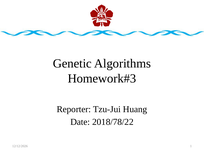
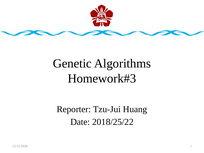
2018/78/22: 2018/78/22 -> 2018/25/22 (113, 122)
